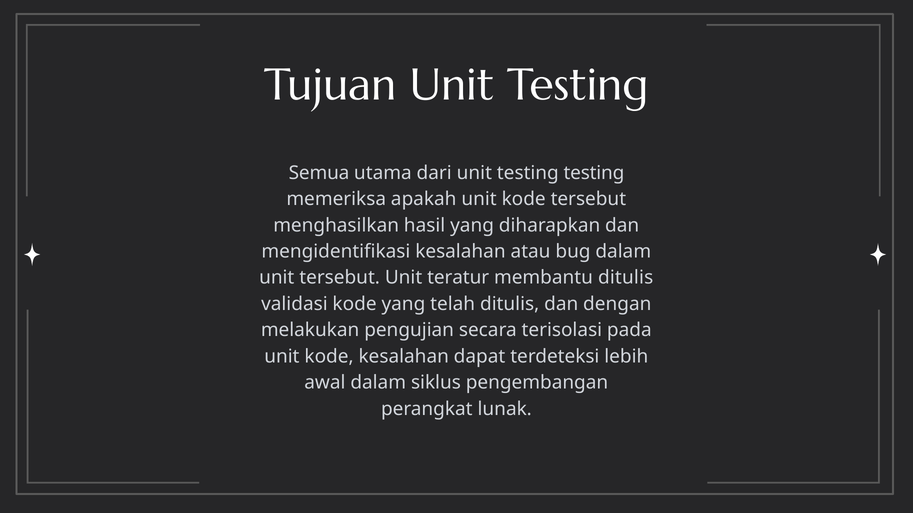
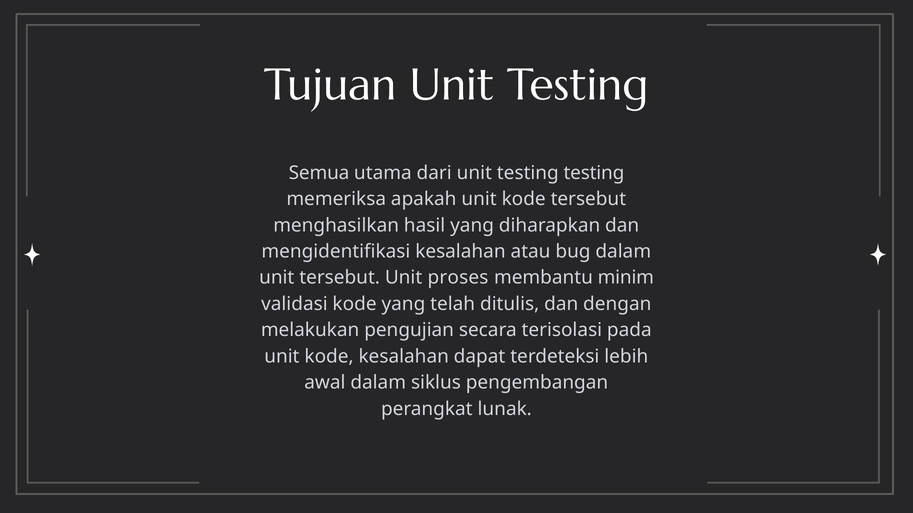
teratur: teratur -> proses (458, 278)
membantu ditulis: ditulis -> minim (626, 278)
